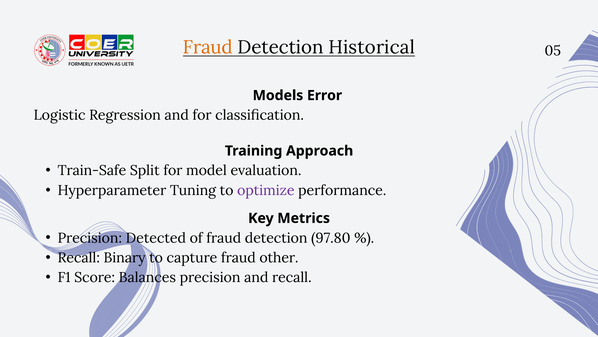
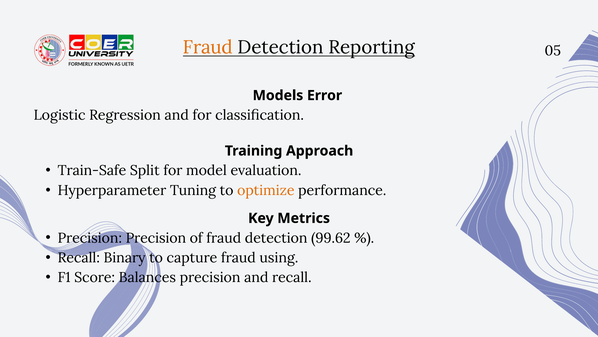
Historical: Historical -> Reporting (372, 47)
optimize colour: purple -> orange (266, 190)
Precision Detected: Detected -> Precision (156, 238)
97.80: 97.80 -> 99.62 (331, 238)
other: other -> using (279, 257)
